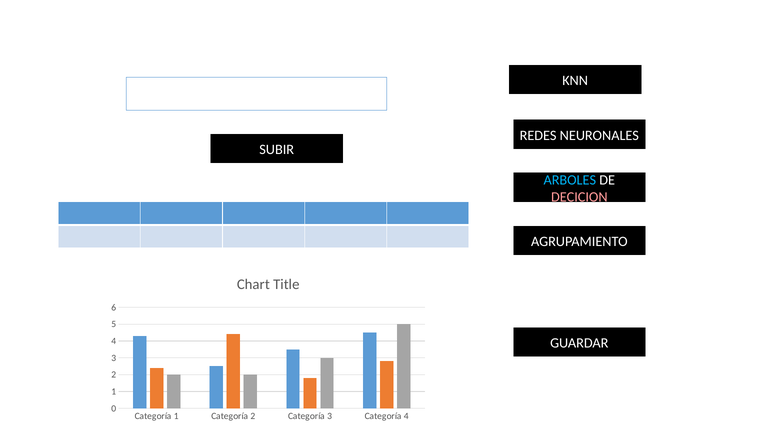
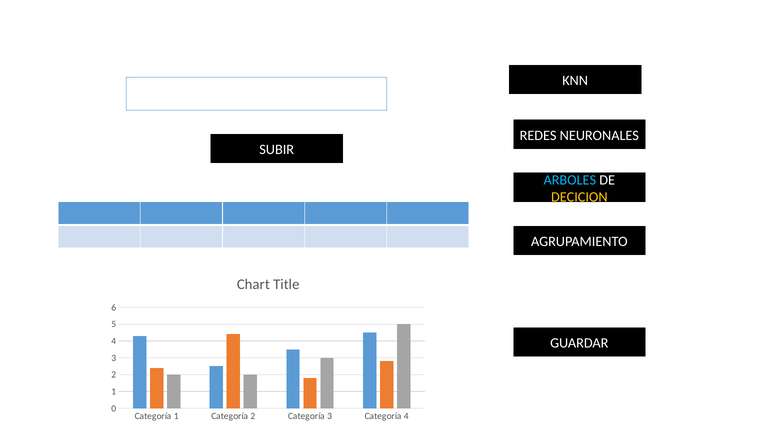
DECICION colour: pink -> yellow (579, 197)
